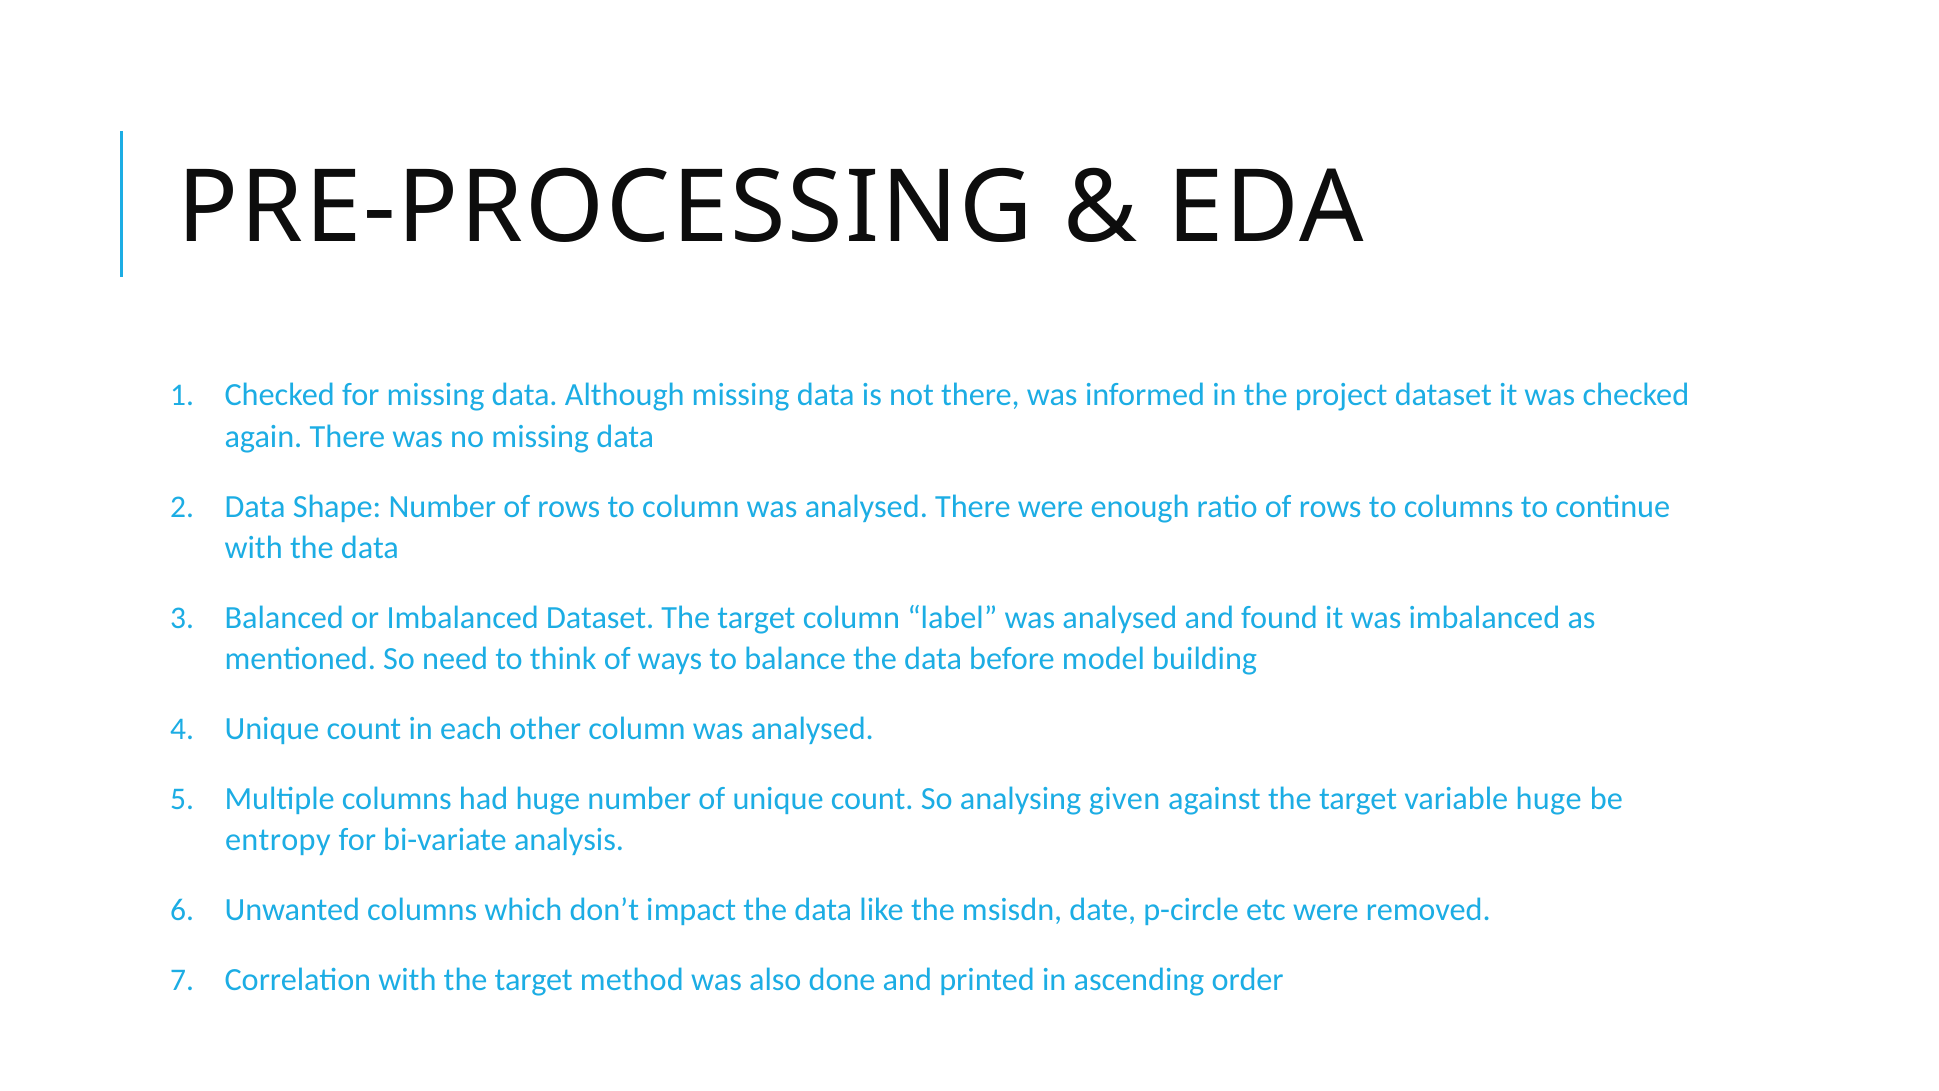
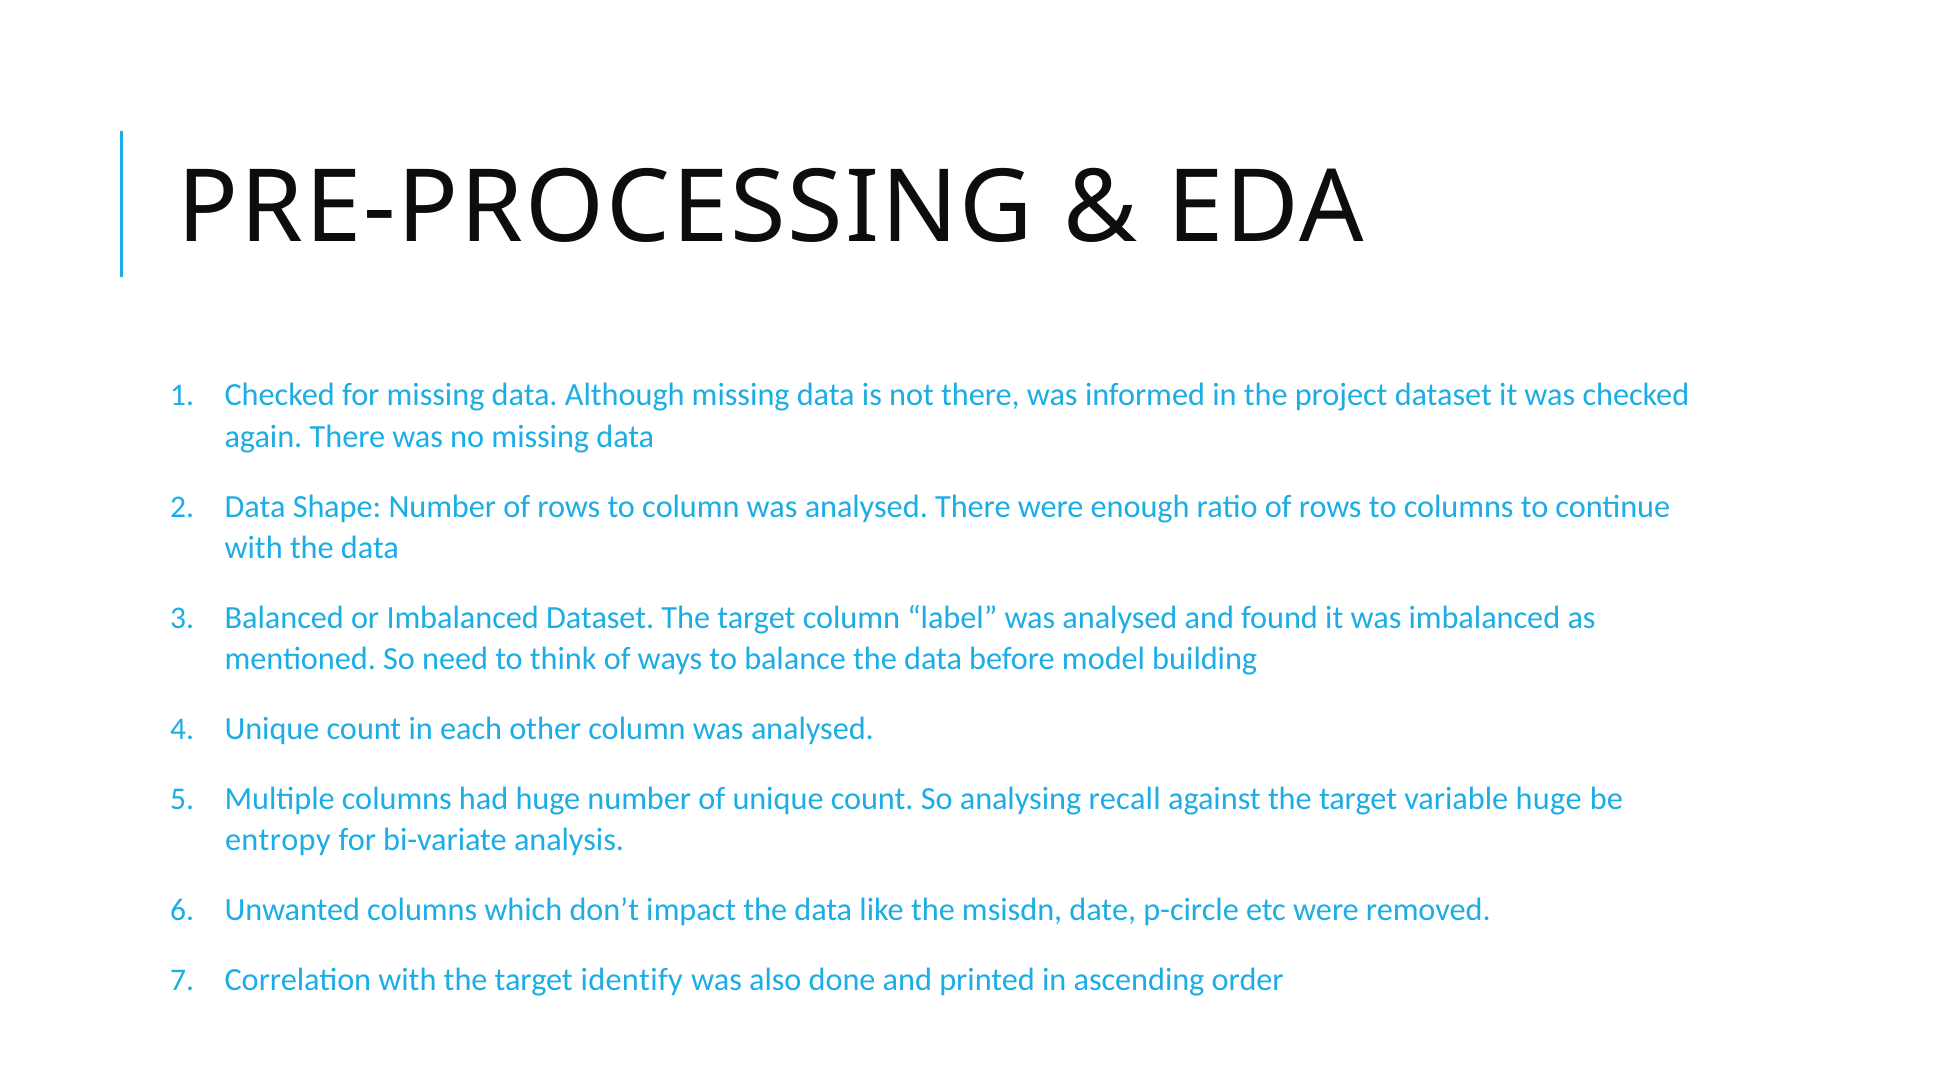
given: given -> recall (1125, 798)
method: method -> identify (632, 979)
